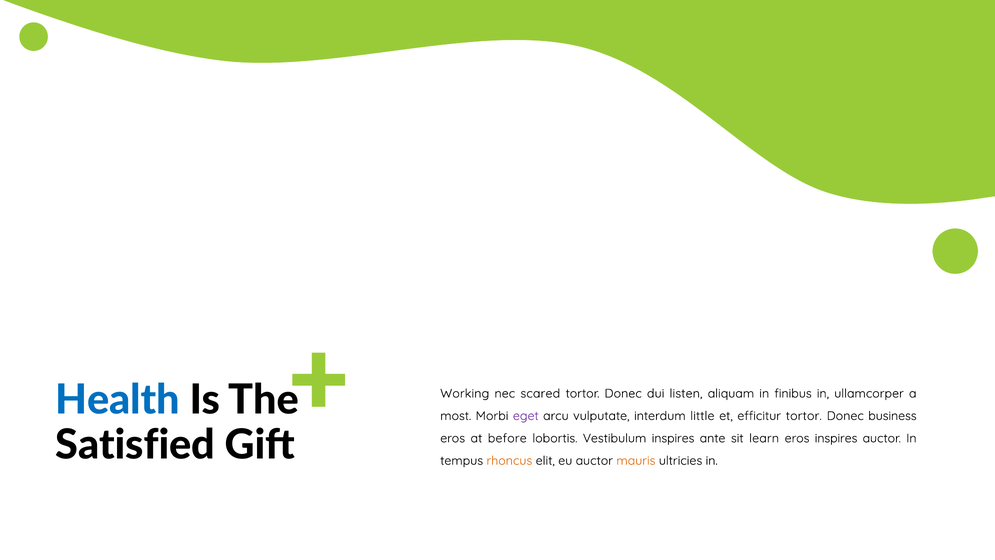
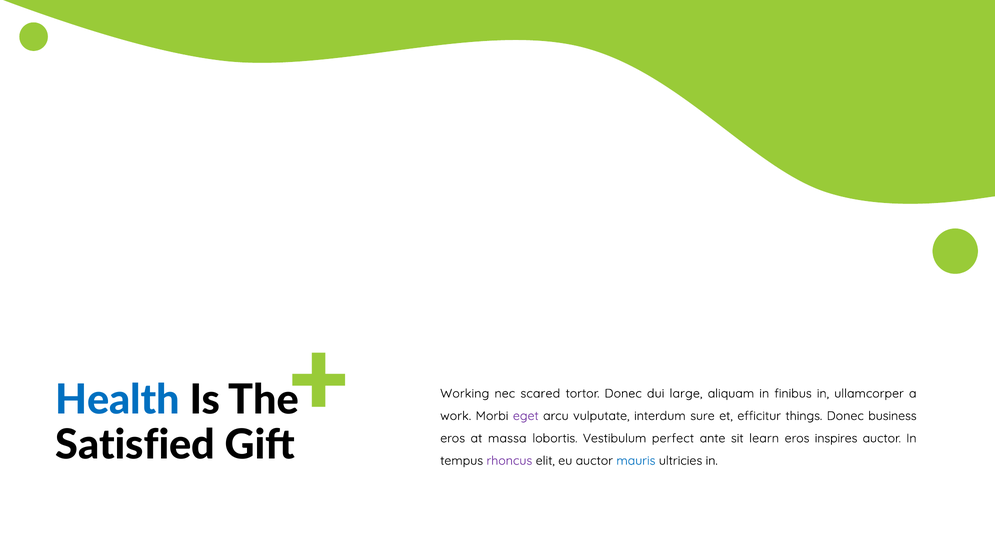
listen: listen -> large (686, 393)
most: most -> work (456, 416)
little: little -> sure (702, 416)
efficitur tortor: tortor -> things (804, 416)
before: before -> massa (507, 438)
Vestibulum inspires: inspires -> perfect (673, 438)
rhoncus colour: orange -> purple (509, 460)
mauris colour: orange -> blue (636, 460)
